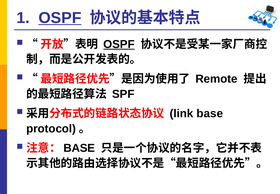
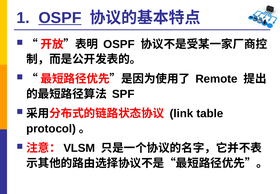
OSPF underline: present -> none (119, 44)
link base: base -> table (210, 113)
BASE: BASE -> VLSM (79, 148)
